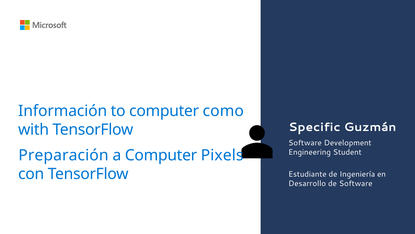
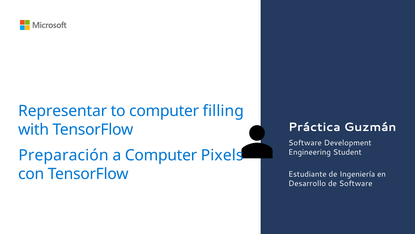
Información: Información -> Representar (63, 111)
como: como -> filling (223, 111)
Specific: Specific -> Práctica (314, 127)
